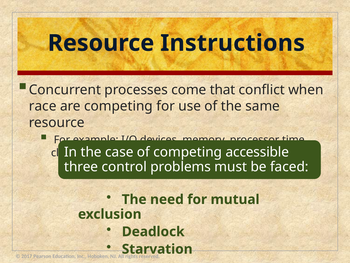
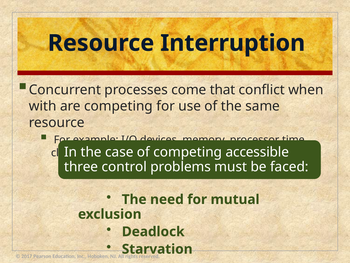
Instructions: Instructions -> Interruption (233, 43)
race: race -> with (43, 106)
